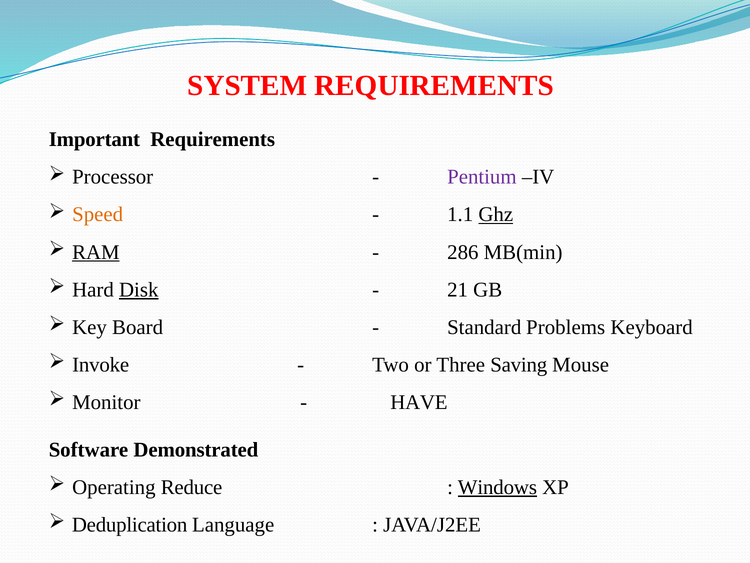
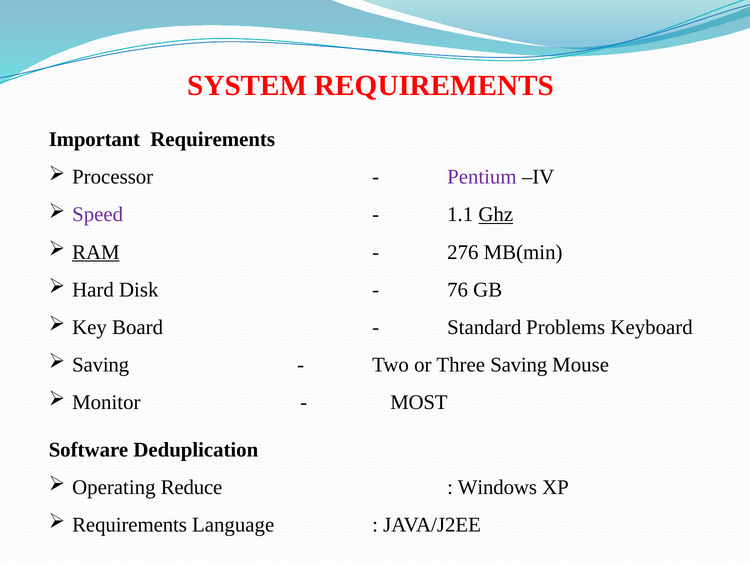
Speed colour: orange -> purple (98, 214)
286: 286 -> 276 (463, 252)
Disk underline: present -> none (139, 289)
21: 21 -> 76 (458, 289)
Invoke: Invoke -> Saving (101, 364)
HAVE: HAVE -> MOST (419, 402)
Demonstrated: Demonstrated -> Deduplication (196, 449)
Windows underline: present -> none (497, 487)
Deduplication: Deduplication -> Requirements (130, 524)
